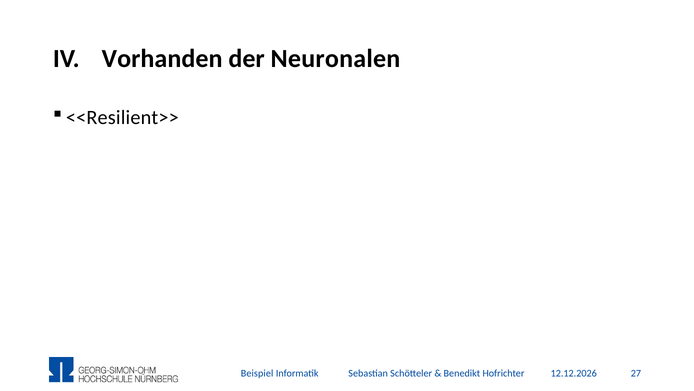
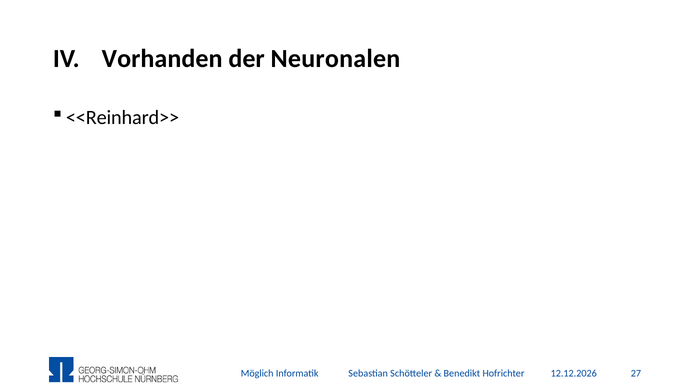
<<Resilient>>: <<Resilient>> -> <<Reinhard>> (123, 117)
Beispiel: Beispiel -> Möglich (257, 373)
